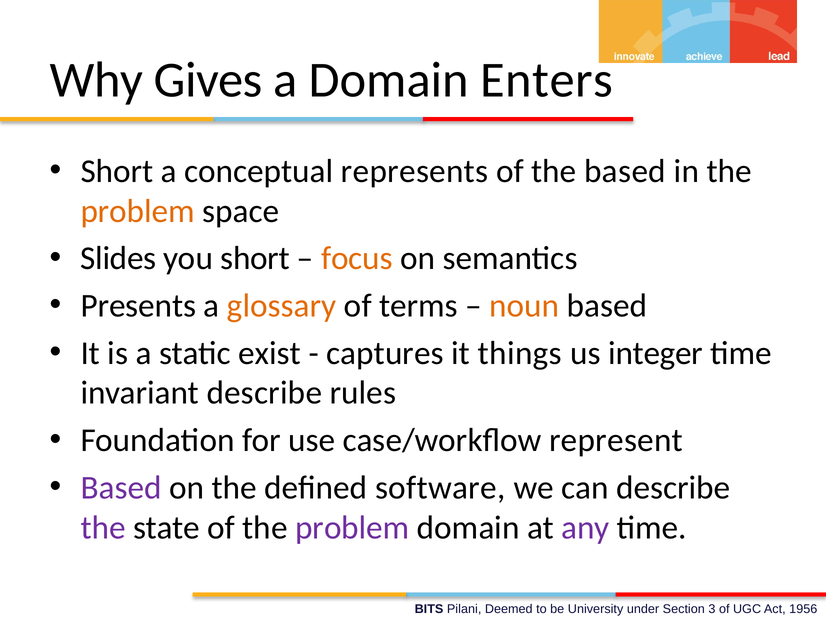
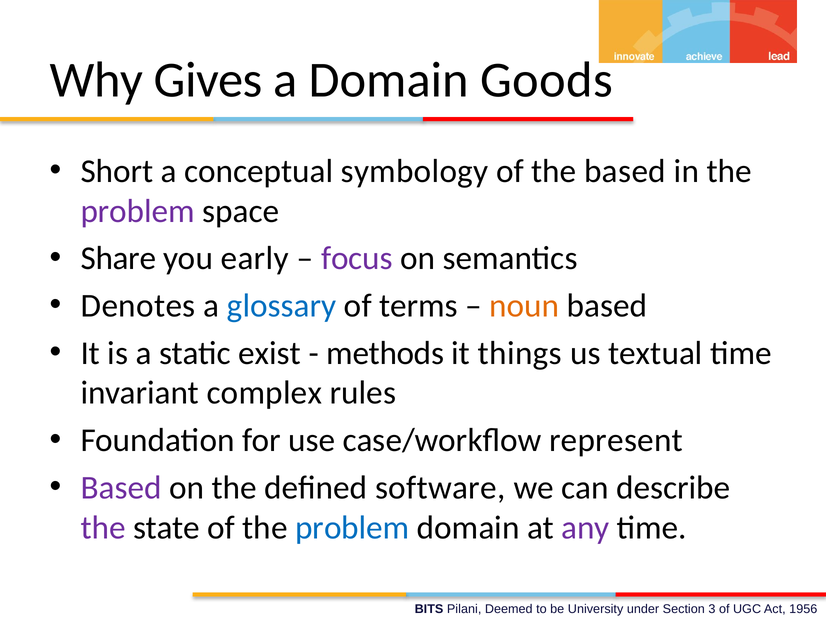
Enters: Enters -> Goods (547, 80)
represents: represents -> symbology (415, 171)
problem colour: orange -> purple (138, 211)
Slides: Slides -> Share (118, 258)
you short: short -> early (255, 258)
focus colour: orange -> purple (357, 258)
Presents: Presents -> Denotes (138, 305)
glossary colour: orange -> blue (282, 305)
captures: captures -> methods (385, 353)
integer: integer -> textual (655, 353)
invariant describe: describe -> complex (264, 393)
problem colour: purple -> blue (352, 527)
